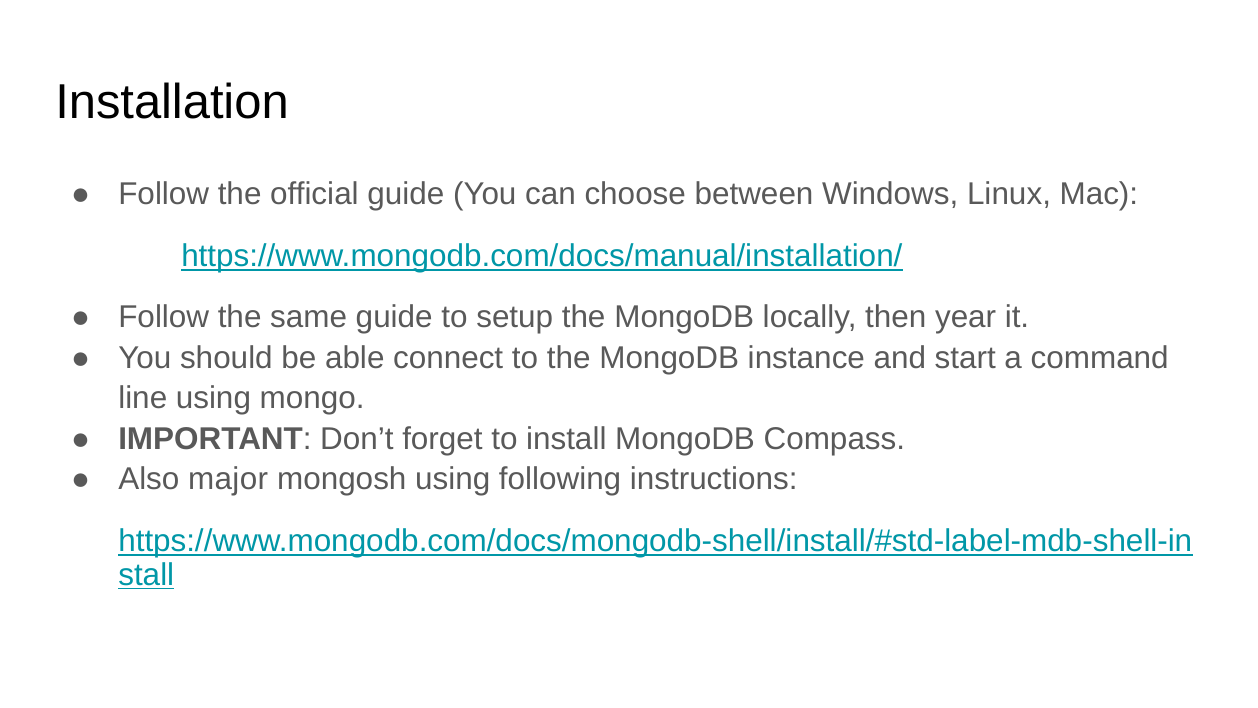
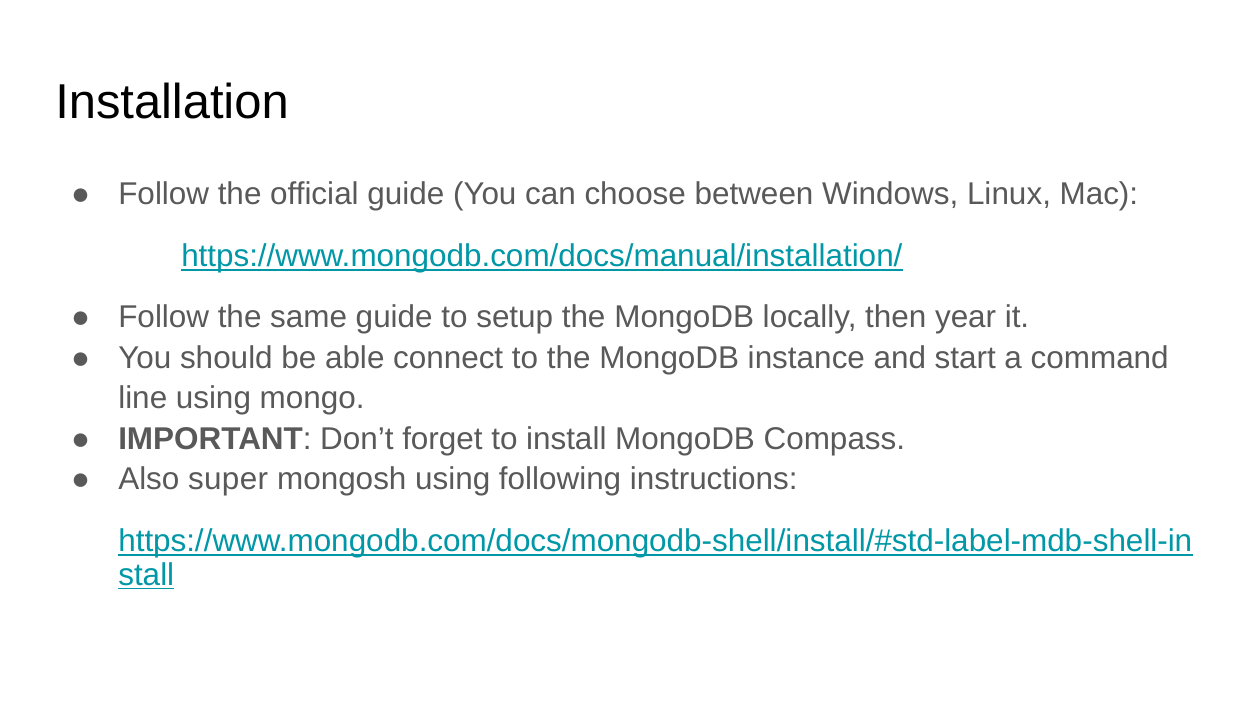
major: major -> super (228, 479)
